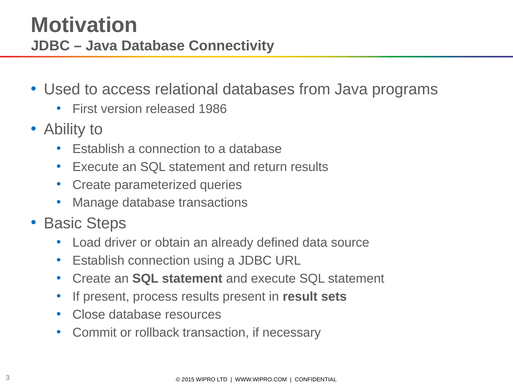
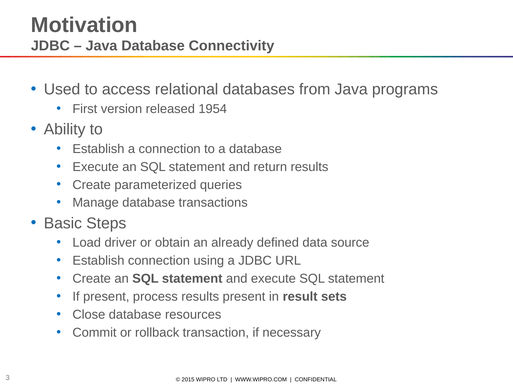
1986: 1986 -> 1954 (213, 109)
